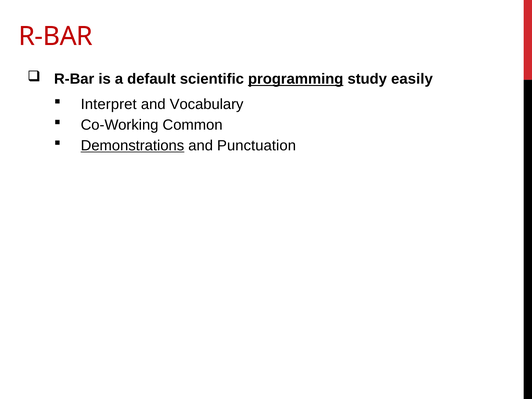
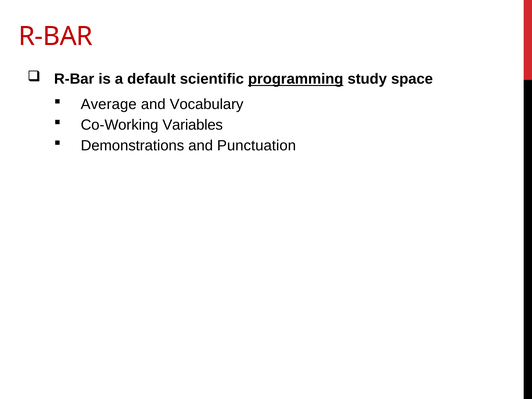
easily: easily -> space (412, 79)
Interpret: Interpret -> Average (109, 104)
Common: Common -> Variables (193, 125)
Demonstrations underline: present -> none (132, 146)
